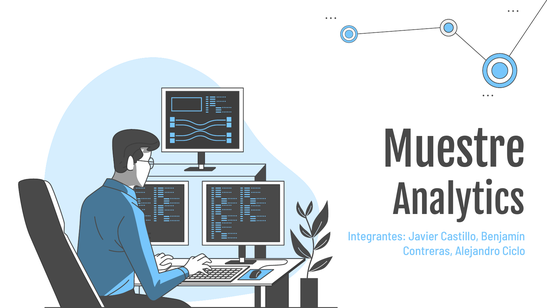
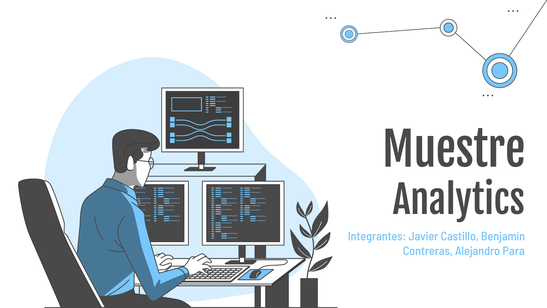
Ciclo: Ciclo -> Para (514, 251)
